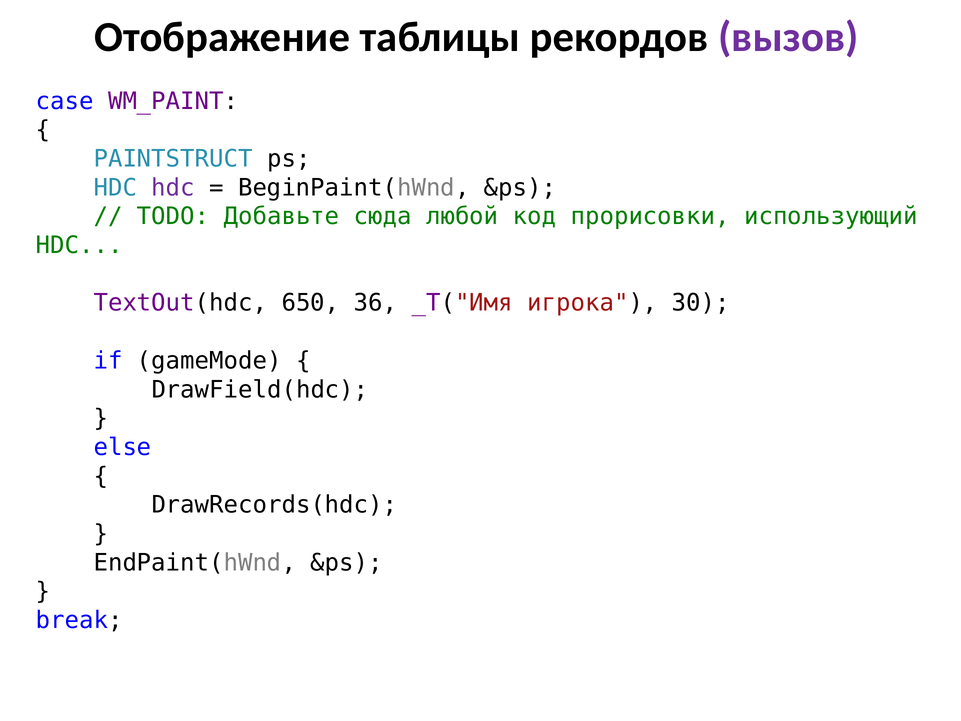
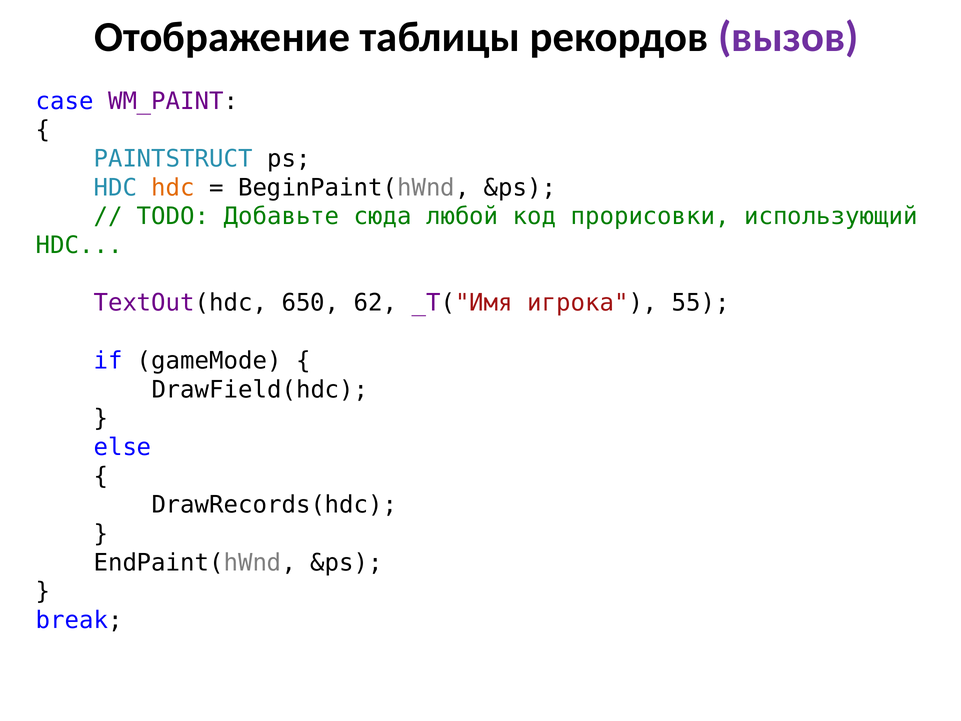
hdc colour: purple -> orange (173, 188)
36: 36 -> 62 (376, 303)
30: 30 -> 55 (701, 303)
